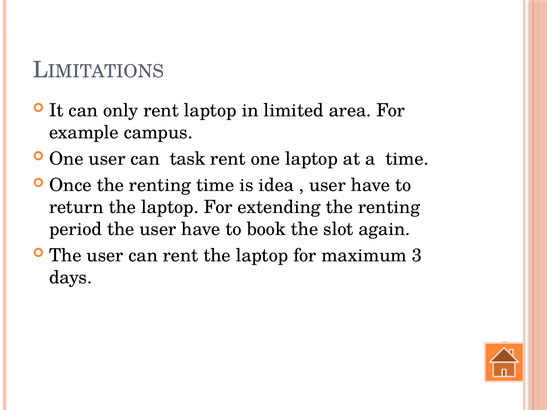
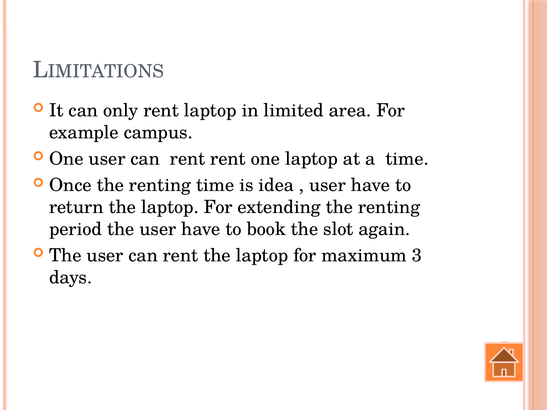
One user can task: task -> rent (188, 159)
